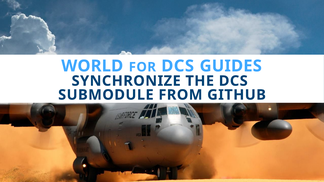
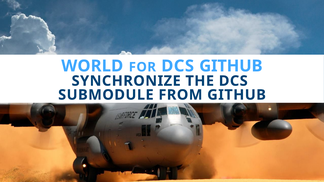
DCS GUIDES: GUIDES -> GITHUB (231, 66)
